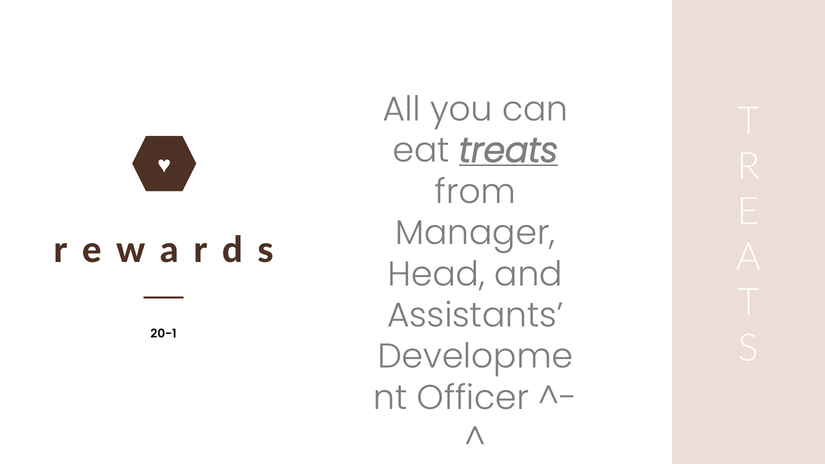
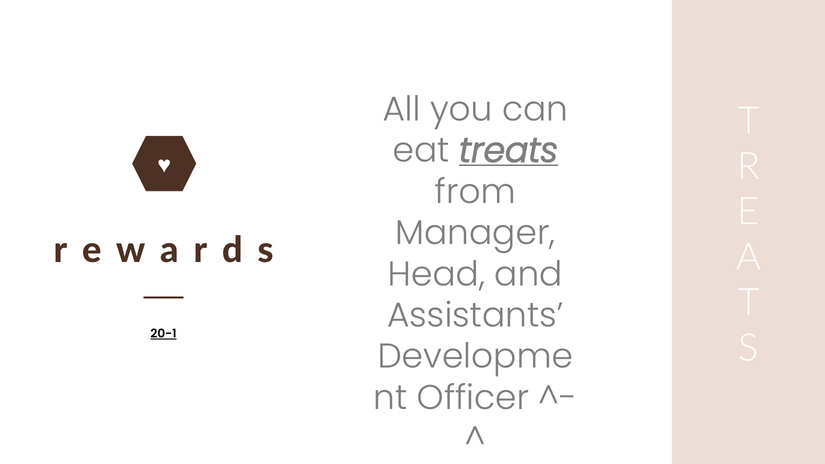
20-1 underline: none -> present (163, 334)
